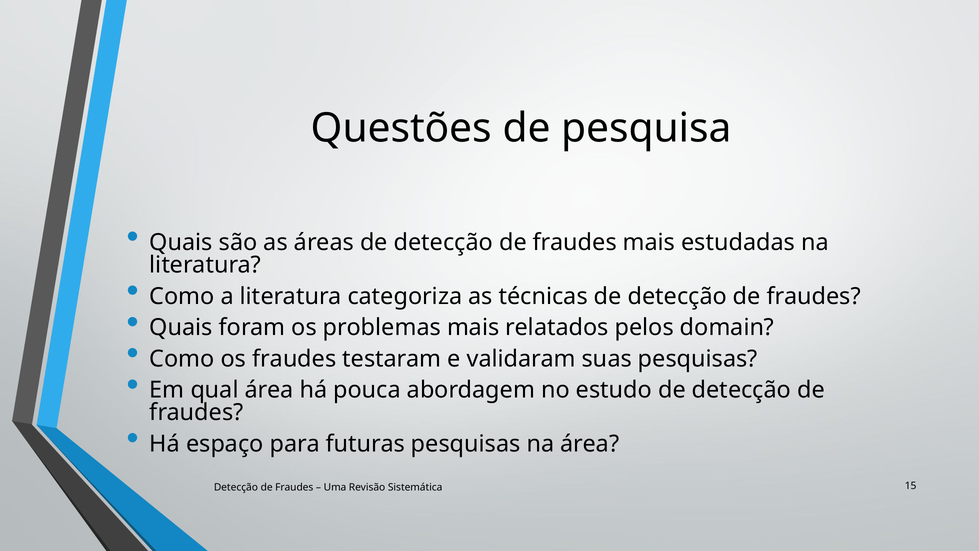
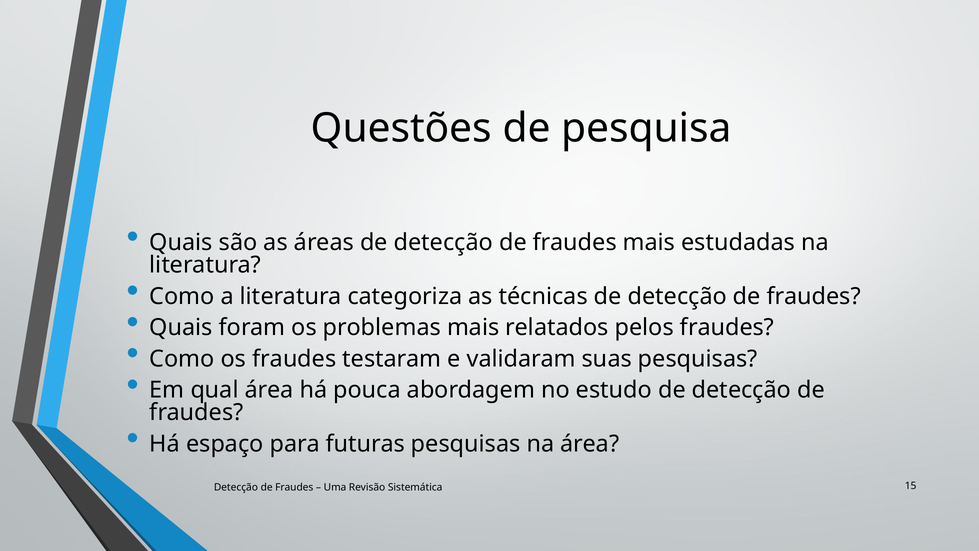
pelos domain: domain -> fraudes (727, 327)
